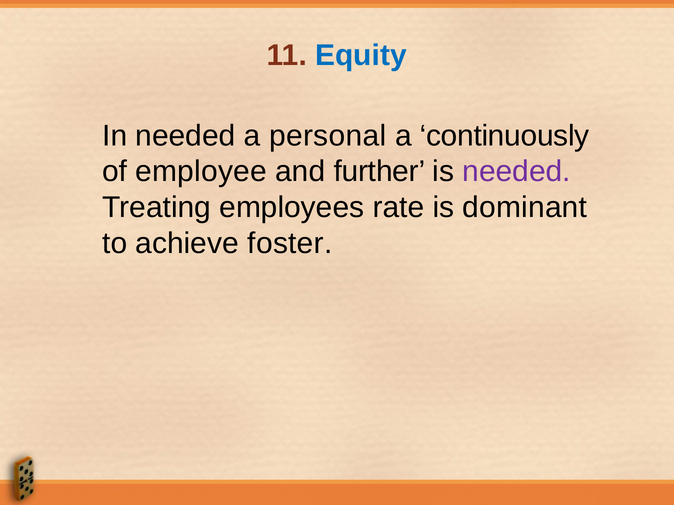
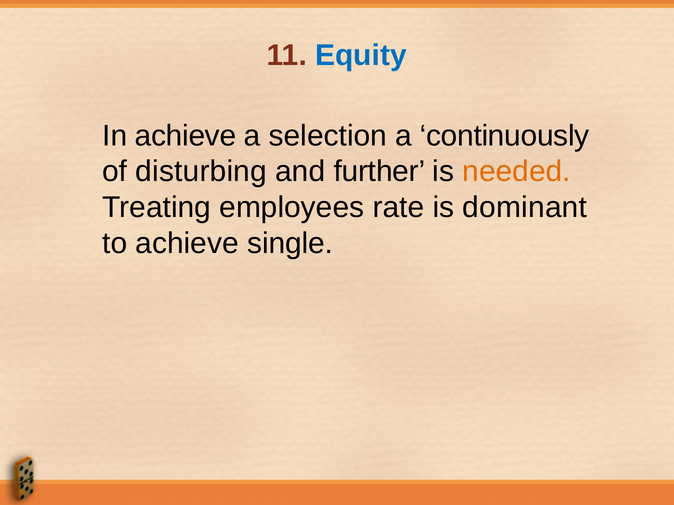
In needed: needed -> achieve (186, 136)
personal: personal -> selection (328, 136)
employee: employee -> disturbing (201, 172)
needed colour: purple -> orange (517, 172)
foster: foster -> single (290, 244)
